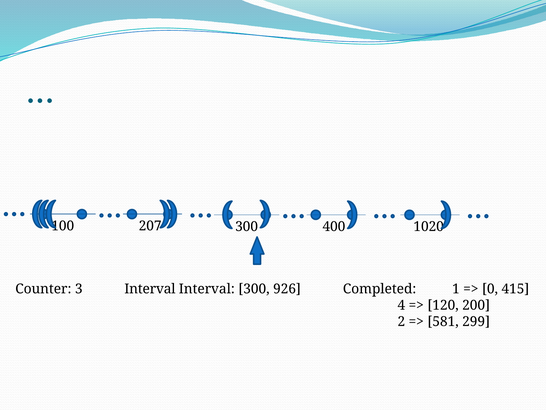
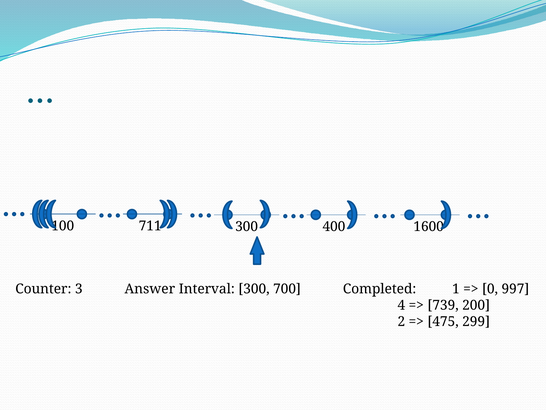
207: 207 -> 711 (150, 226)
1020: 1020 -> 1600 (429, 226)
3 Interval: Interval -> Answer (150, 289)
926: 926 -> 700 (287, 289)
415: 415 -> 997 (515, 289)
120: 120 -> 739 (443, 305)
581: 581 -> 475 (443, 321)
